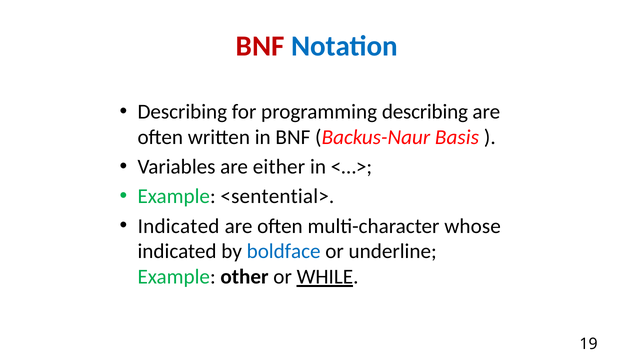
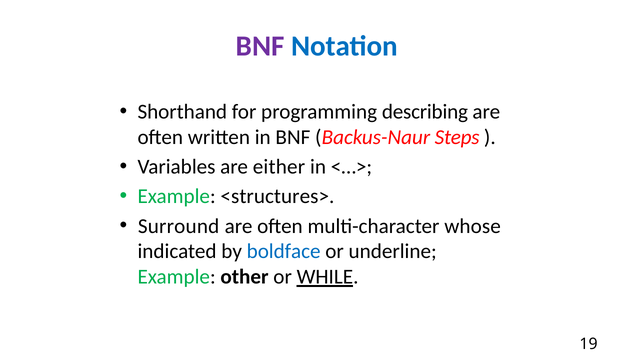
BNF colour: red -> purple (260, 46)
Describing: Describing -> Shorthand (182, 112)
Basis: Basis -> Steps (457, 137)
<sentential>: <sentential> -> <structures> (277, 196)
Indicated: Indicated -> Surround (179, 226)
